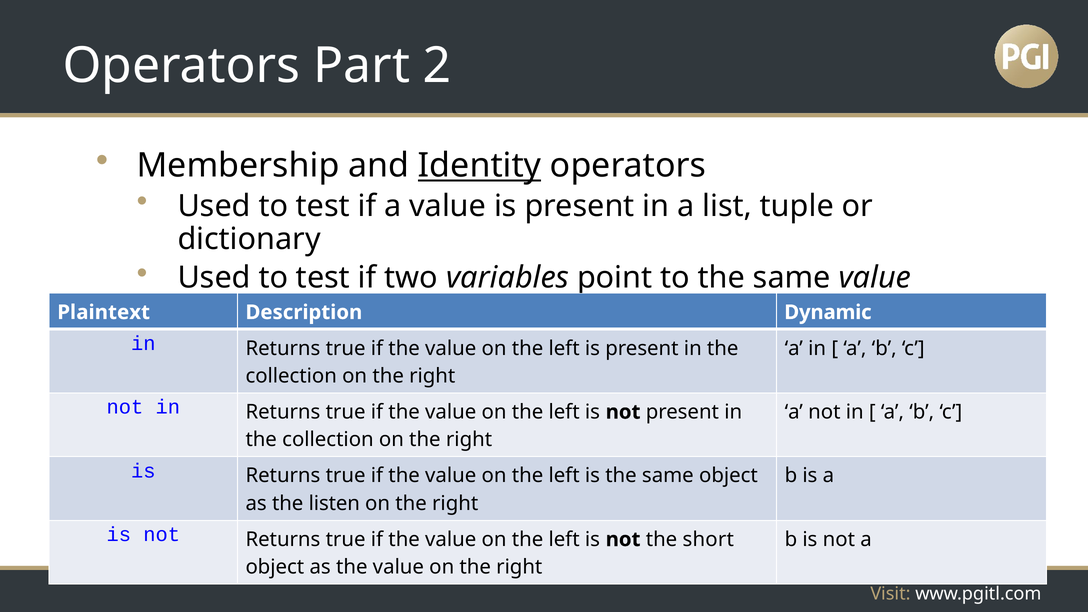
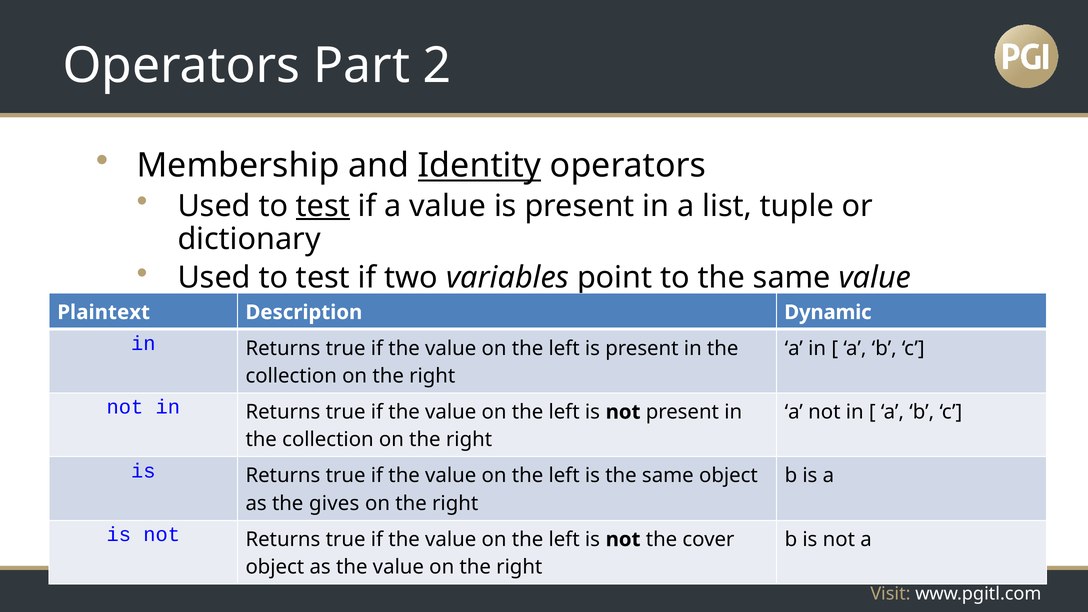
test underline: none -> present (323, 206)
listen: listen -> gives (334, 503)
short: short -> cover (708, 539)
